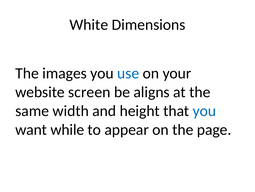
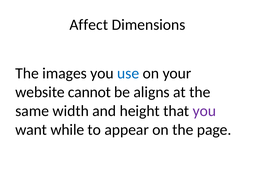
White: White -> Affect (89, 25)
screen: screen -> cannot (89, 92)
you colour: blue -> purple (204, 110)
